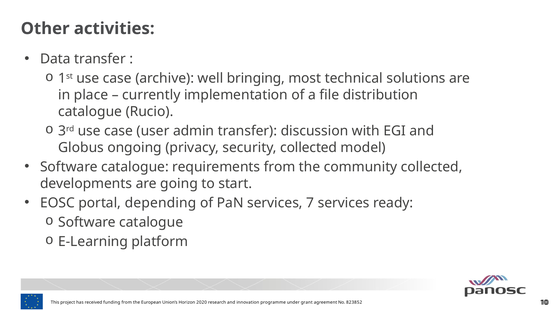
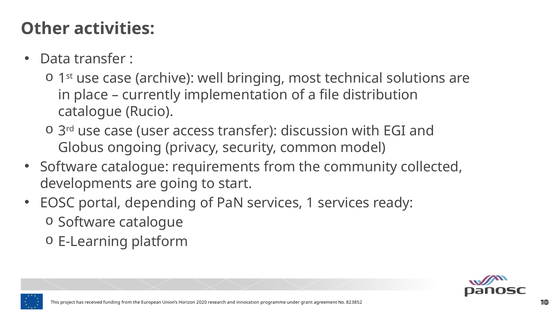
admin: admin -> access (194, 131)
security collected: collected -> common (309, 148)
7: 7 -> 1 (310, 203)
